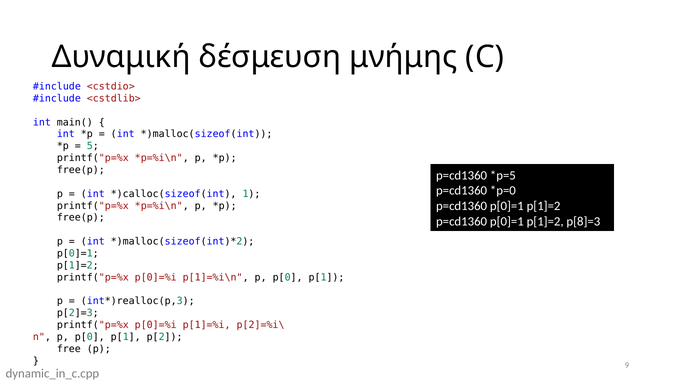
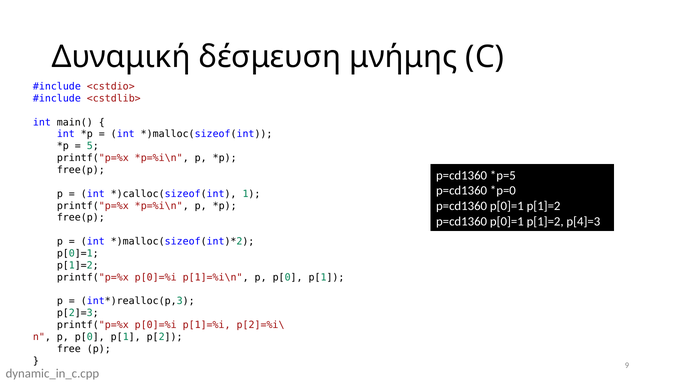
p[8]=3: p[8]=3 -> p[4]=3 (583, 221)
